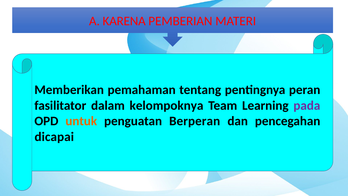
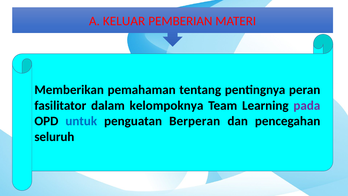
KARENA: KARENA -> KELUAR (124, 21)
untuk colour: orange -> blue (81, 121)
dicapai: dicapai -> seluruh (54, 137)
